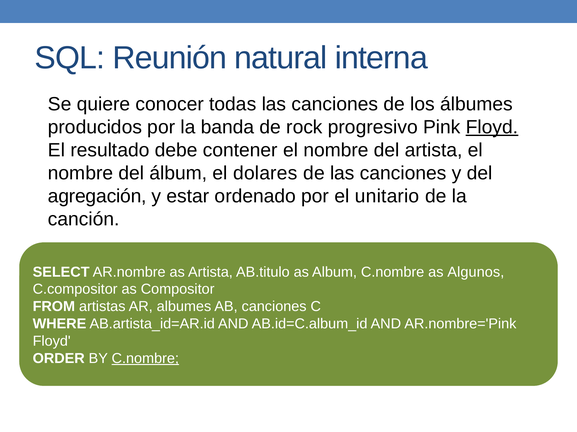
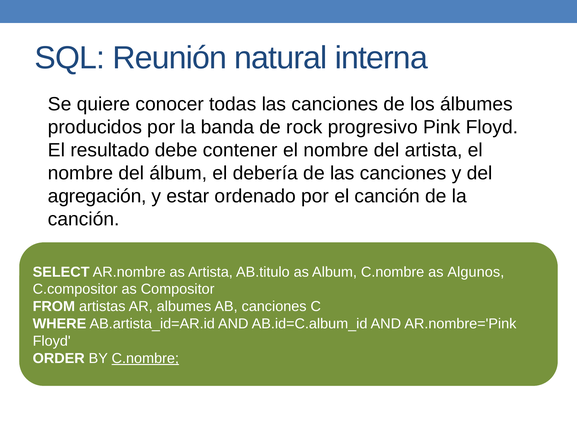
Floyd underline: present -> none (492, 127)
dolares: dolares -> debería (265, 173)
el unitario: unitario -> canción (387, 197)
